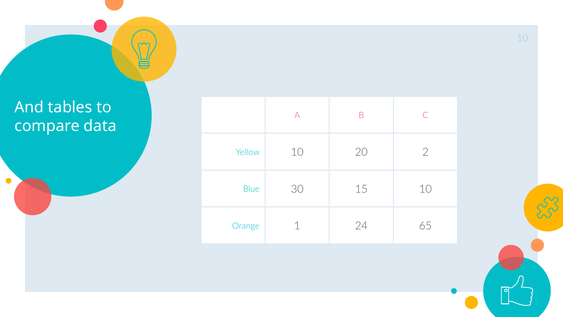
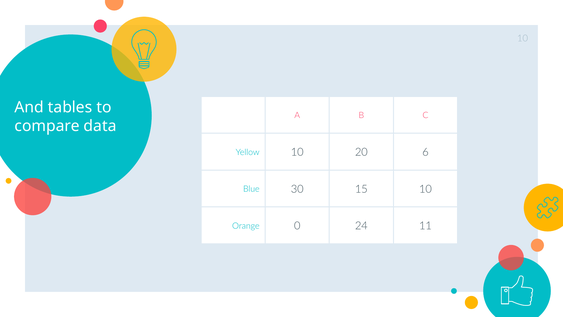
2: 2 -> 6 (425, 152)
1: 1 -> 0 (297, 226)
65: 65 -> 11 (425, 226)
